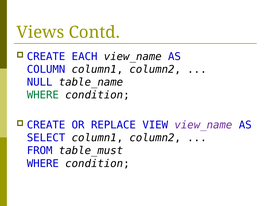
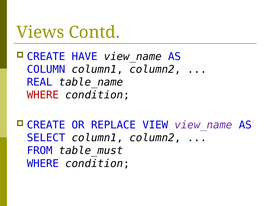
EACH: EACH -> HAVE (85, 57)
NULL: NULL -> REAL (40, 82)
WHERE colour: green -> red (43, 95)
